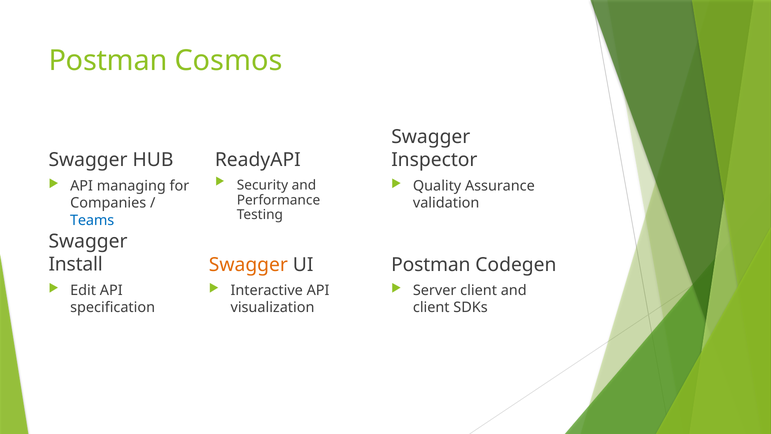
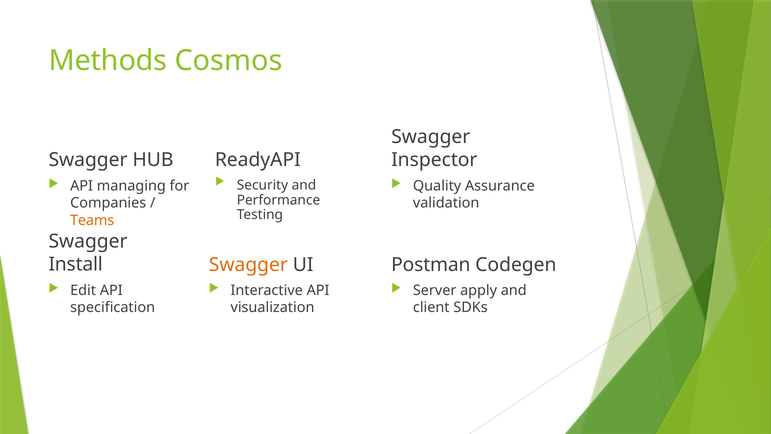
Postman: Postman -> Methods (108, 61)
Teams colour: blue -> orange (92, 220)
Server client: client -> apply (479, 290)
